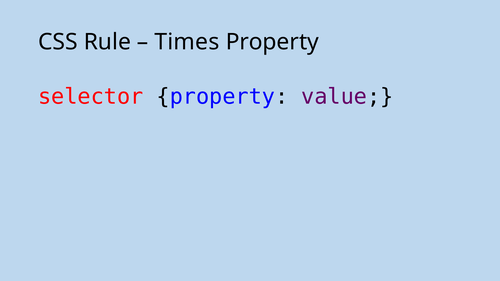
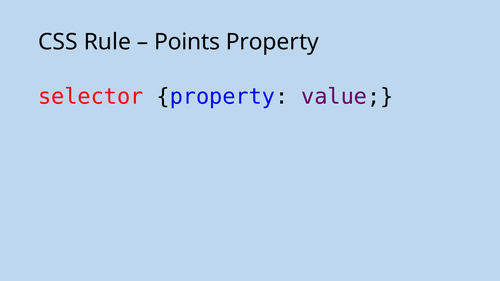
Times: Times -> Points (187, 42)
